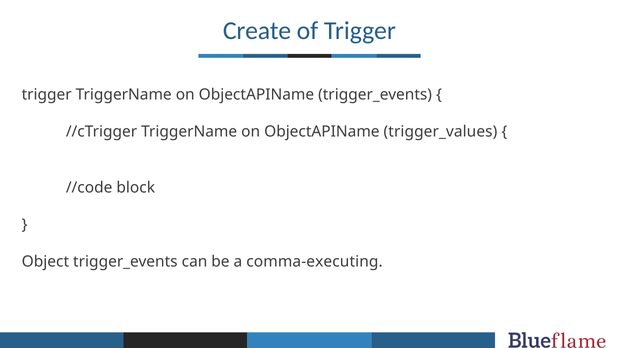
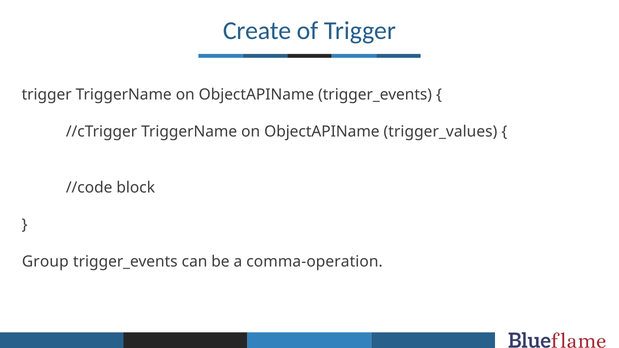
Object: Object -> Group (45, 262)
comma-executing: comma-executing -> comma-operation (315, 262)
